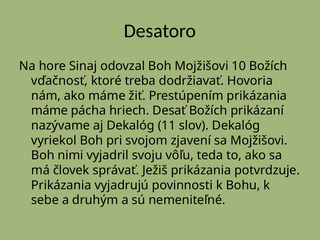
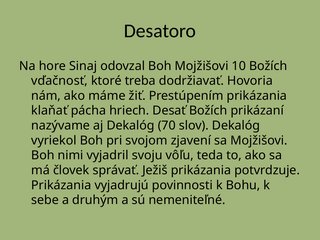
máme: máme -> klaňať (49, 111)
11: 11 -> 70 (167, 126)
